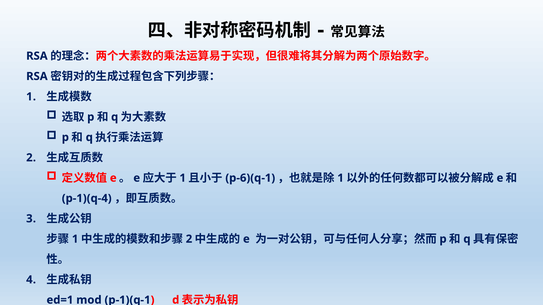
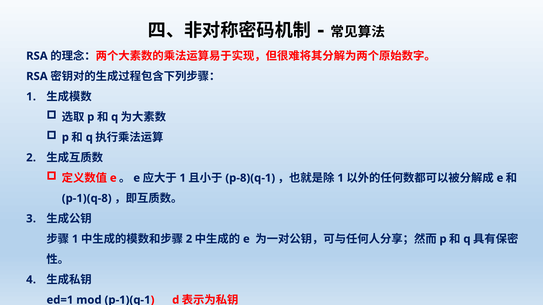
p-6)(q-1: p-6)(q-1 -> p-8)(q-1 (250, 178)
p-1)(q-4: p-1)(q-4 -> p-1)(q-8 (87, 199)
